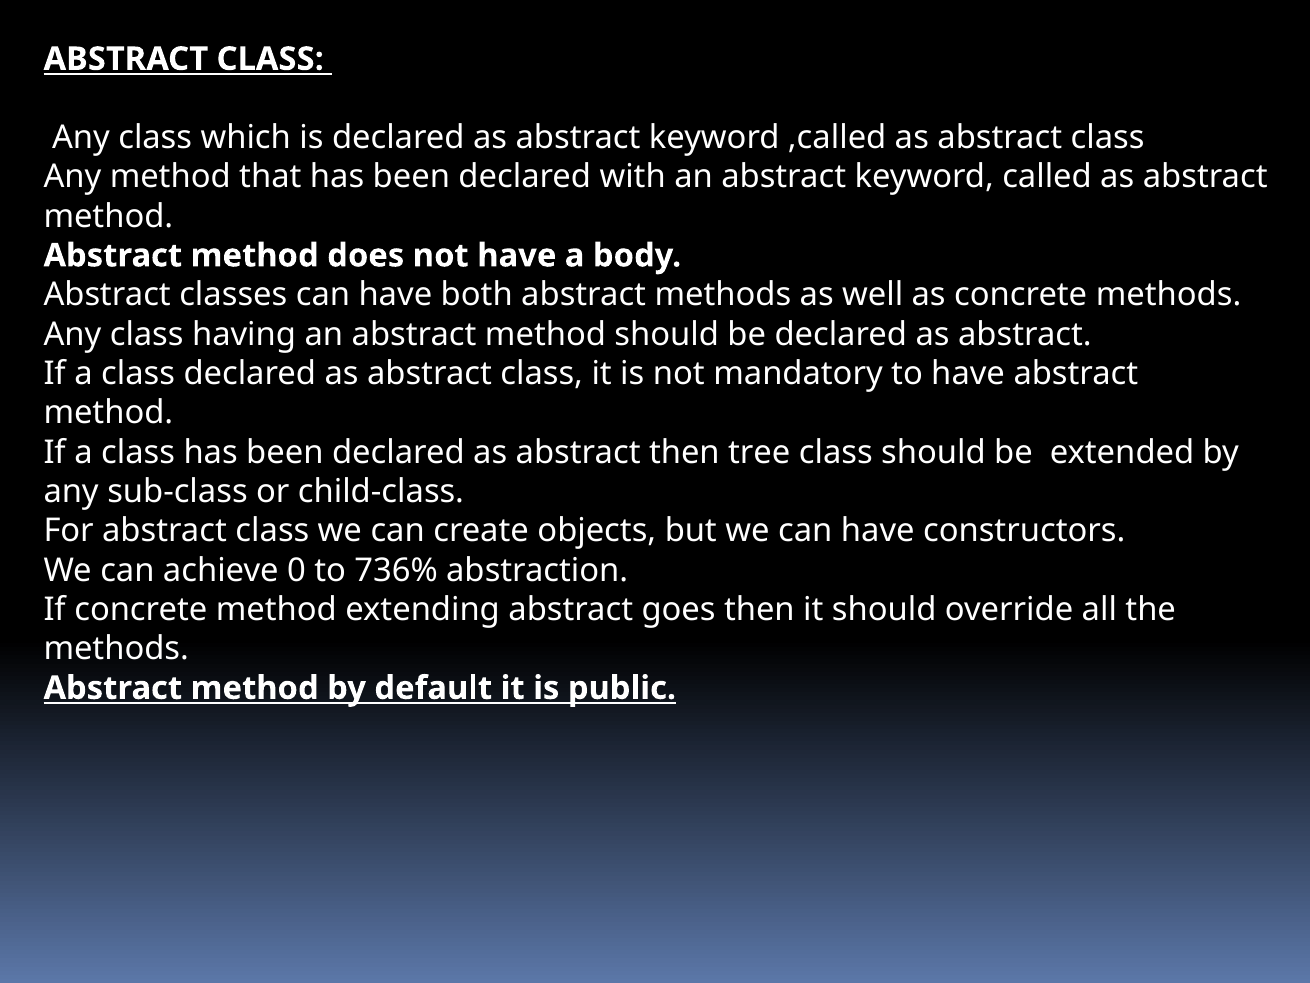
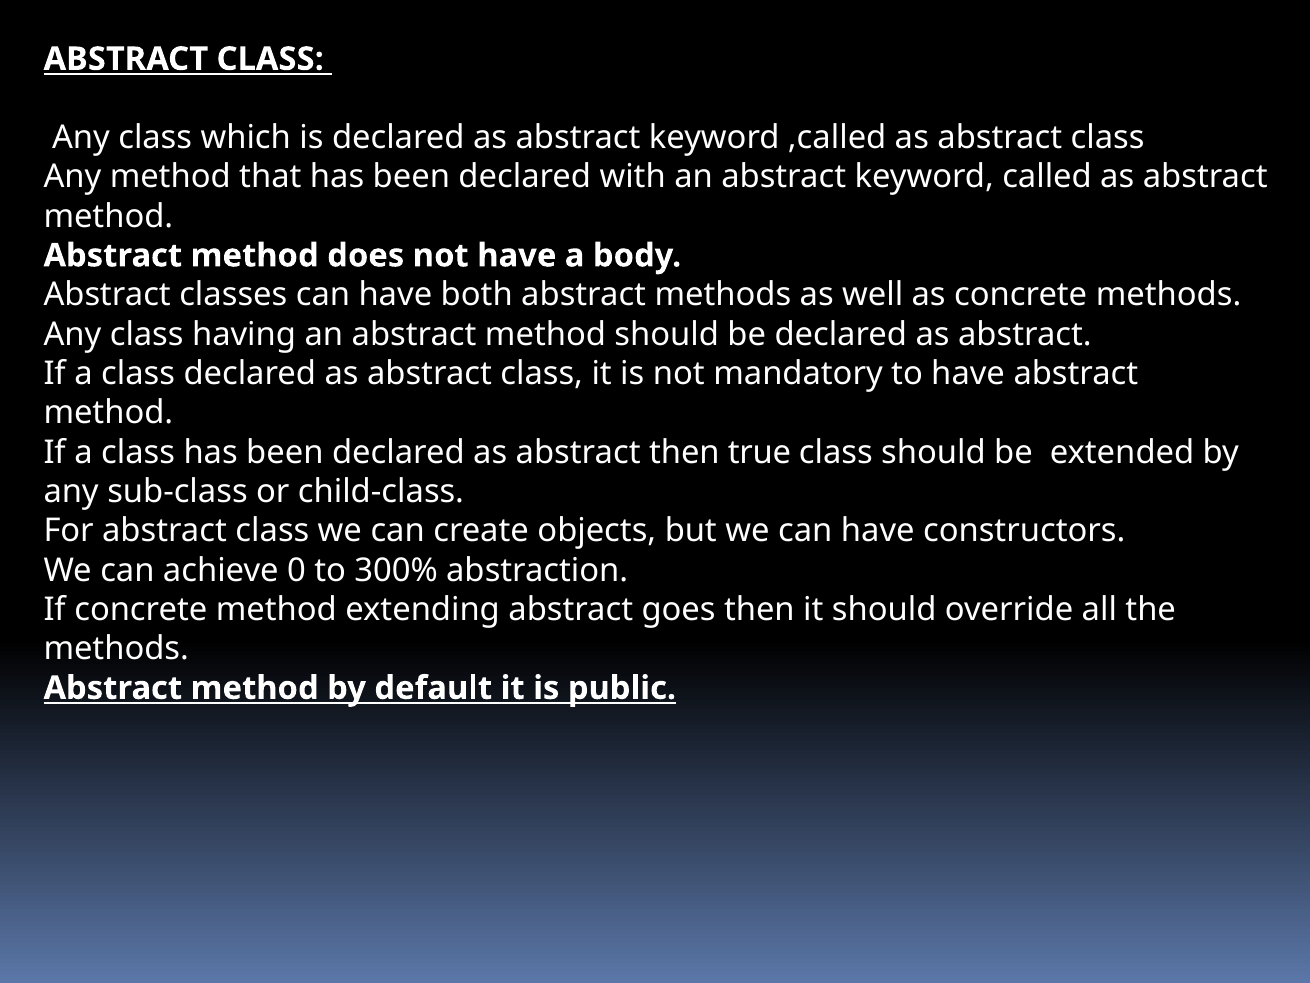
tree: tree -> true (759, 452)
736%: 736% -> 300% (396, 570)
